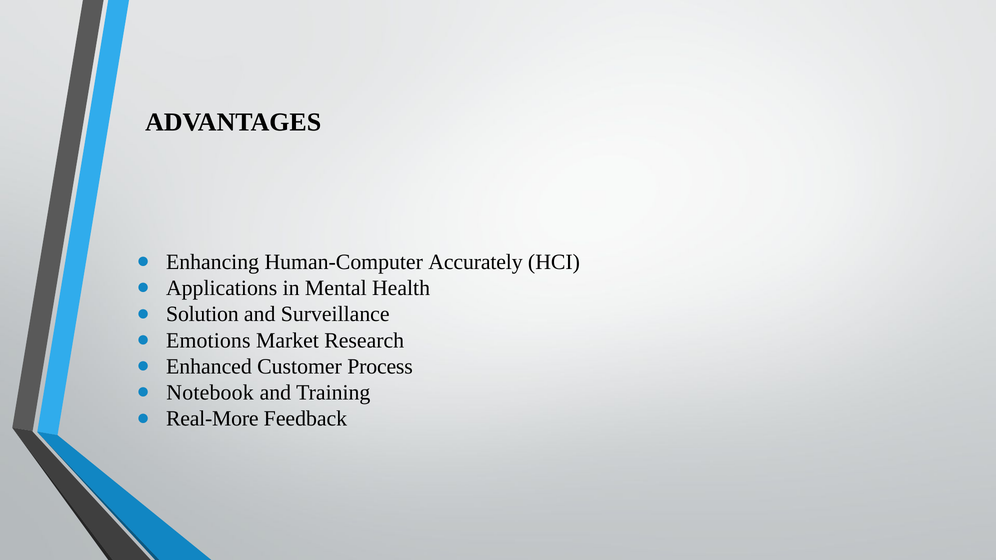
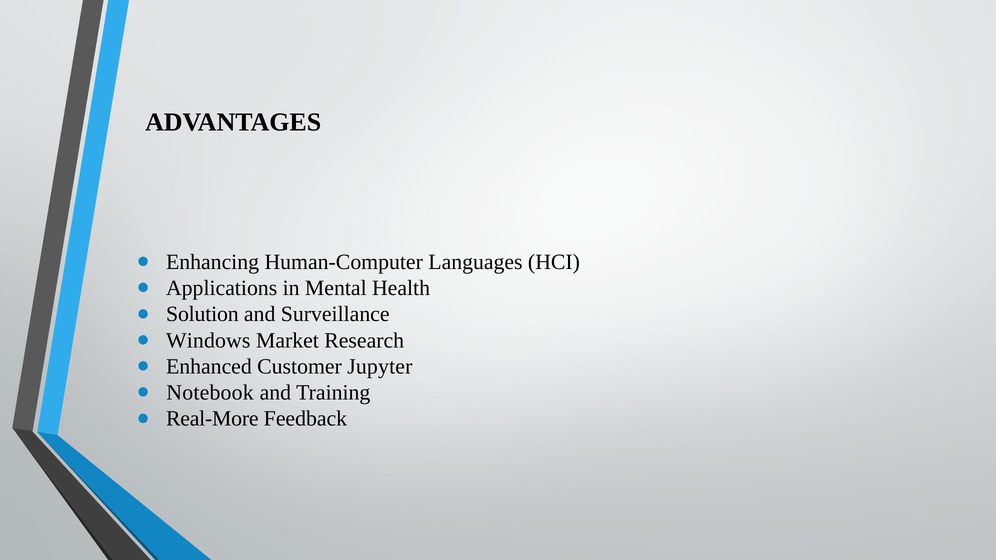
Accurately: Accurately -> Languages (475, 262)
Emotions: Emotions -> Windows (208, 341)
Process: Process -> Jupyter (380, 367)
